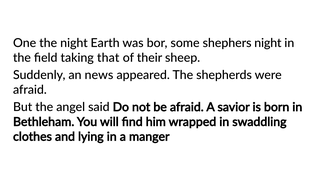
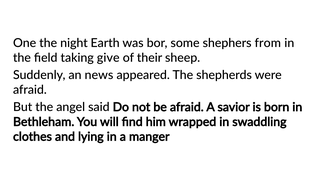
shephers night: night -> from (268, 43)
that: that -> give (108, 58)
